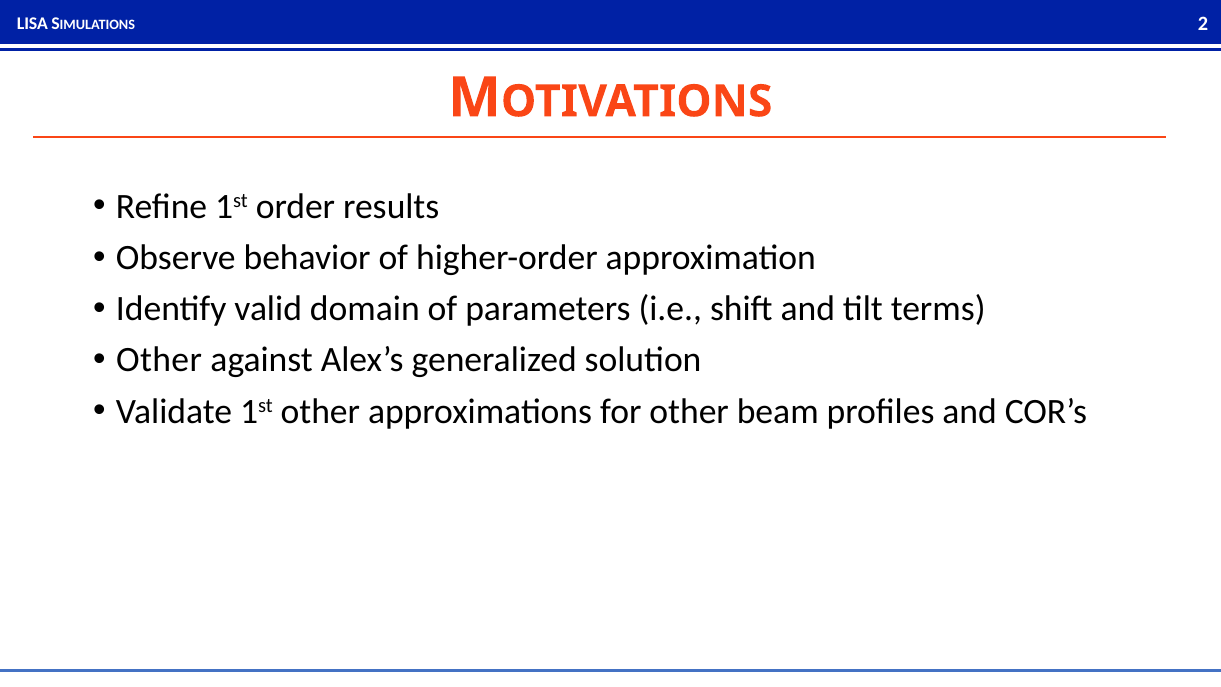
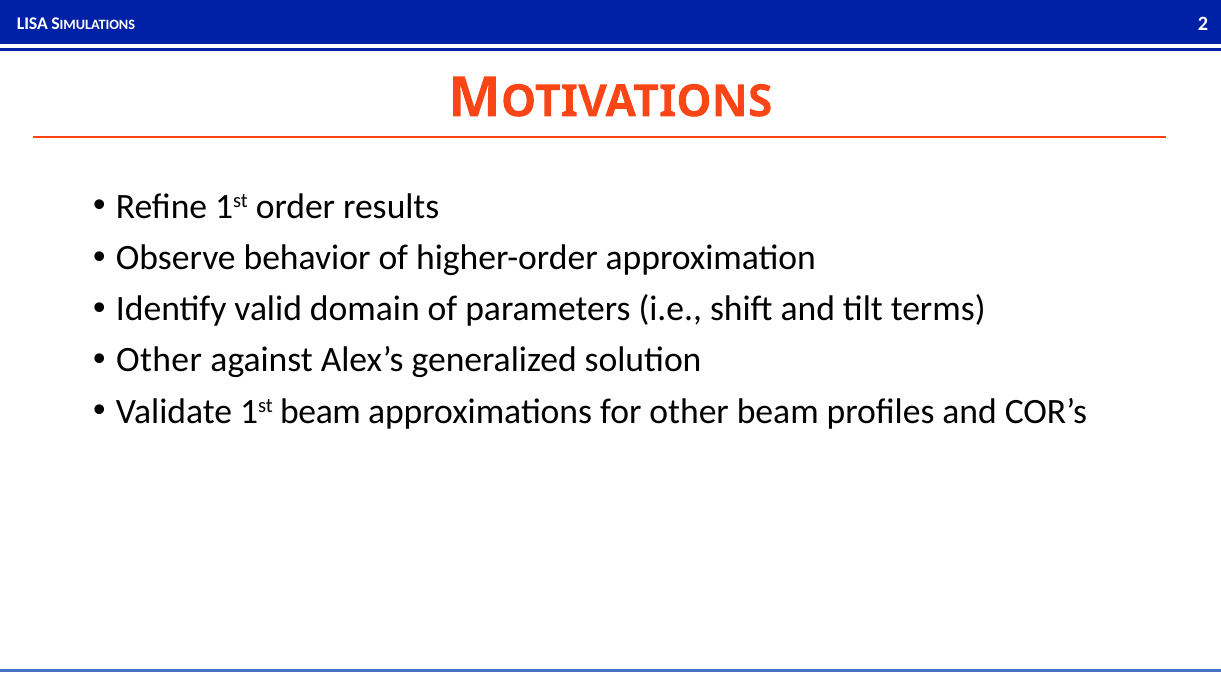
1st other: other -> beam (321, 411)
